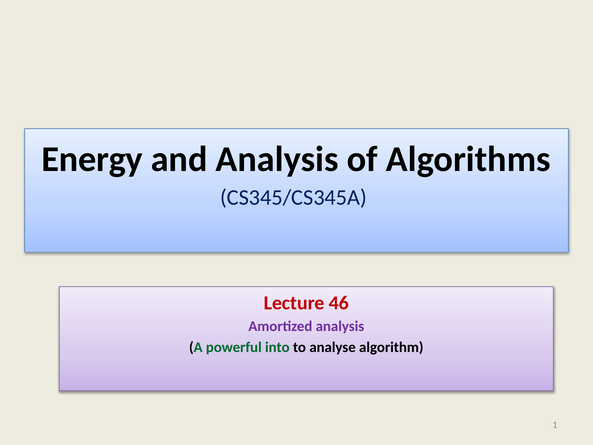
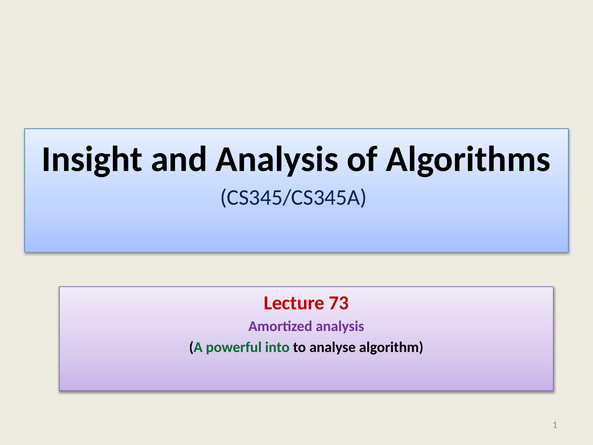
Energy: Energy -> Insight (92, 159)
46: 46 -> 73 (339, 303)
